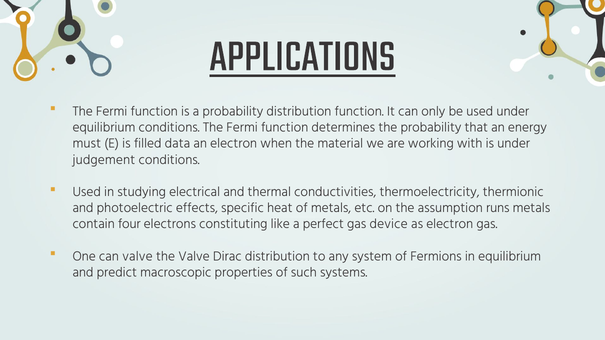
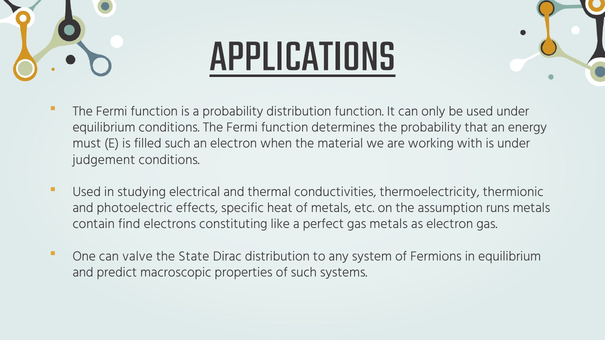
filled data: data -> such (178, 144)
four: four -> find (129, 224)
gas device: device -> metals (389, 224)
the Valve: Valve -> State (194, 257)
